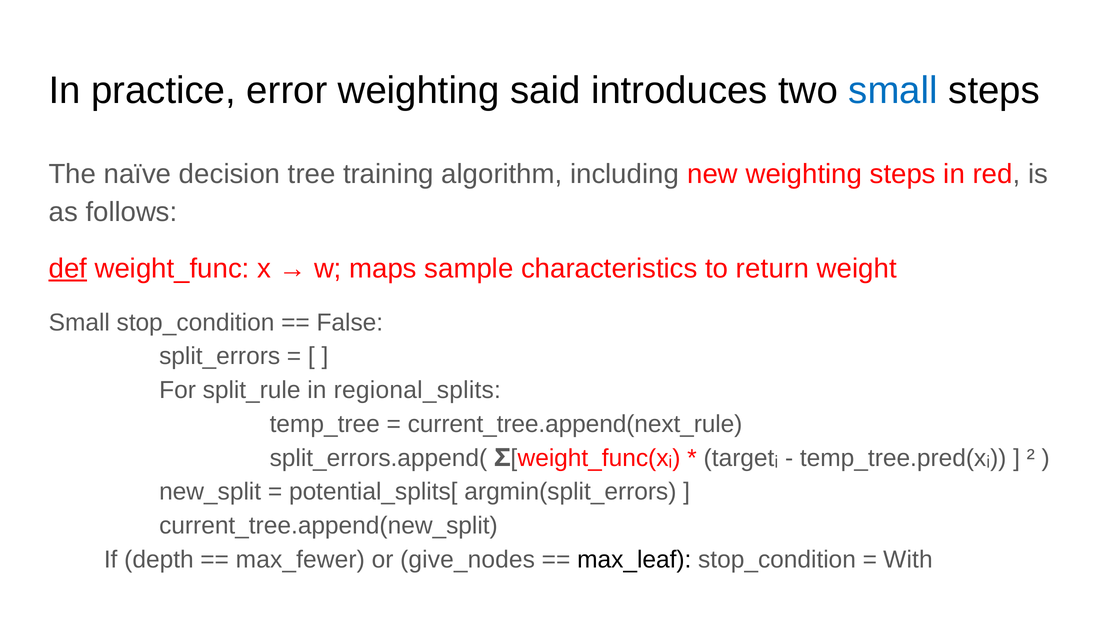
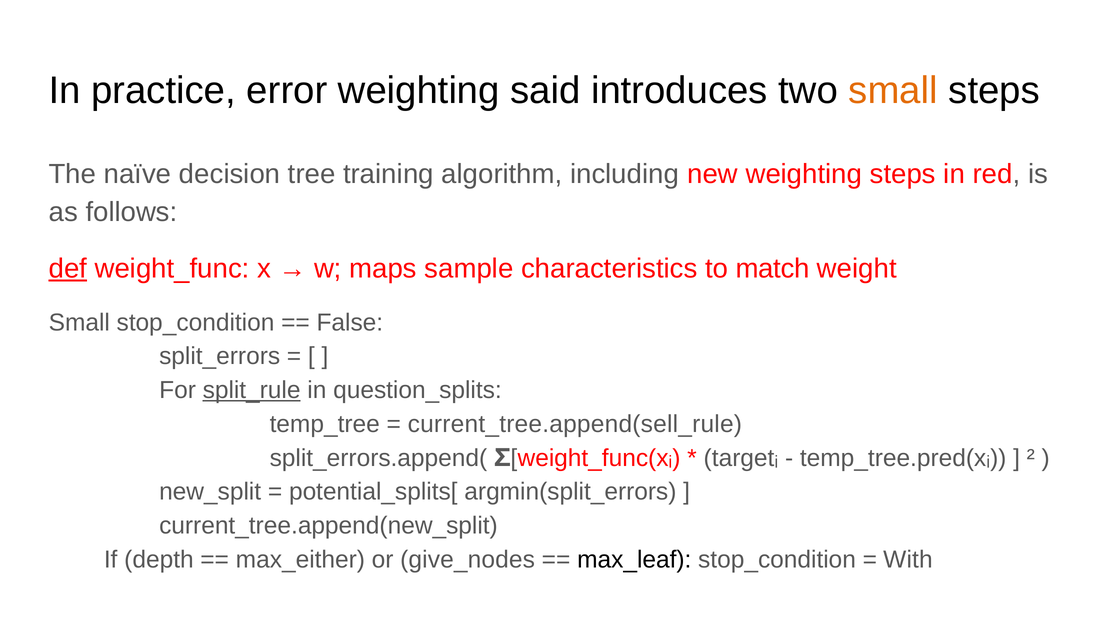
small colour: blue -> orange (893, 91)
return: return -> match (773, 268)
split_rule underline: none -> present (252, 390)
regional_splits: regional_splits -> question_splits (417, 390)
current_tree.append(next_rule: current_tree.append(next_rule -> current_tree.append(sell_rule (575, 424)
max_fewer: max_fewer -> max_either (300, 559)
